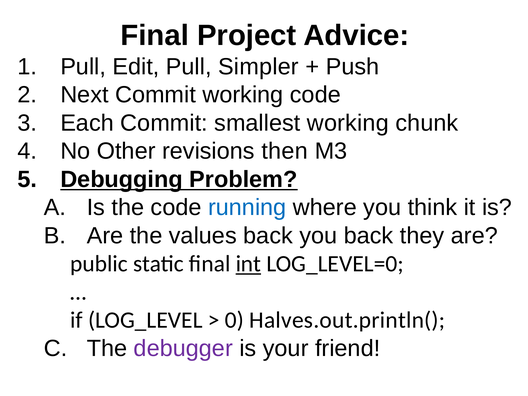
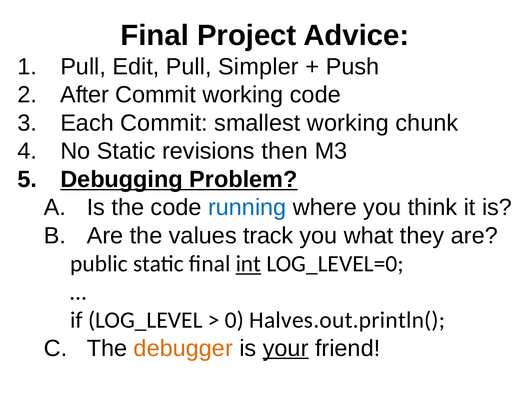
Next: Next -> After (85, 95)
No Other: Other -> Static (126, 151)
values back: back -> track (268, 236)
you back: back -> what (369, 236)
debugger colour: purple -> orange (183, 348)
your underline: none -> present (286, 348)
